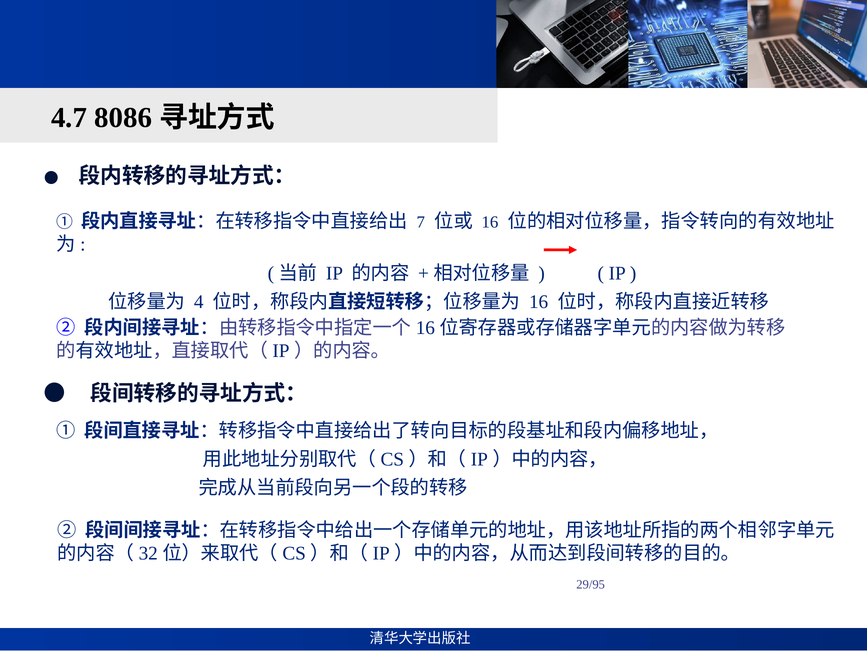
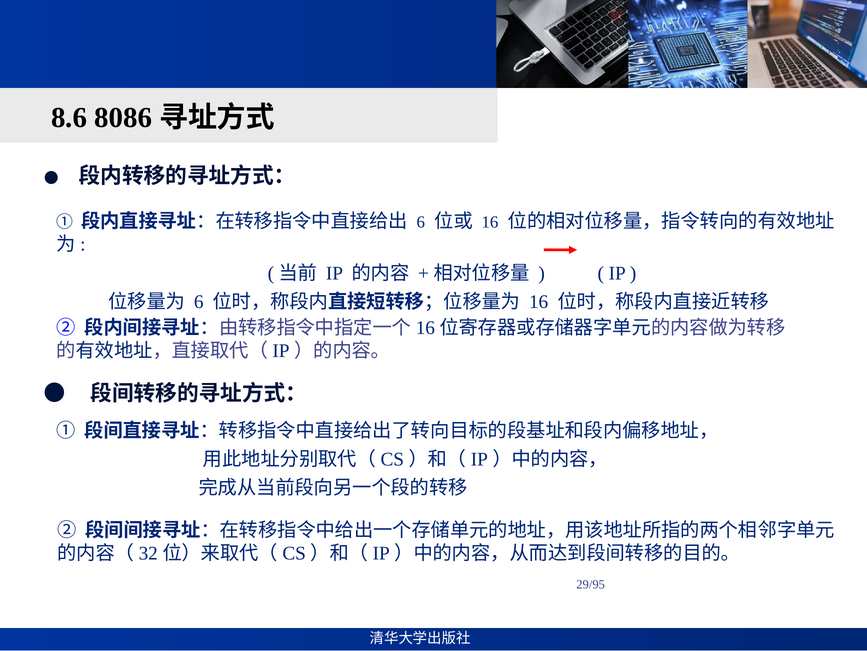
4.7: 4.7 -> 8.6 (69, 118)
7: 7 -> 6 (421, 222)
4: 4 -> 6 (199, 301)
